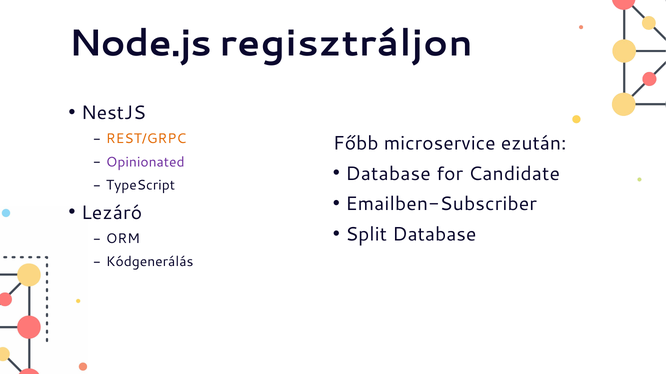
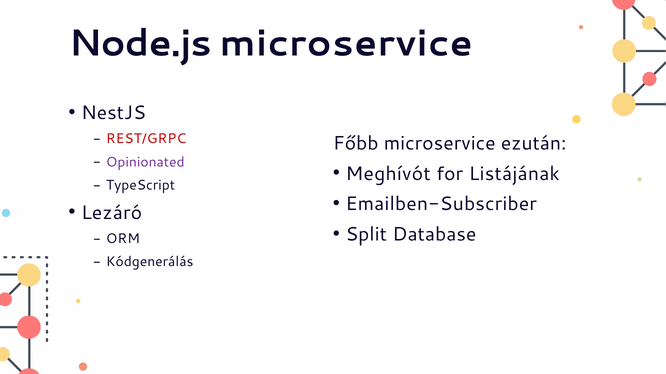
Node.js regisztráljon: regisztráljon -> microservice (346, 43)
REST/GRPC colour: orange -> red (146, 139)
Database: Database -> Meghívót (388, 174)
Candidate: Candidate -> Listájának (514, 174)
